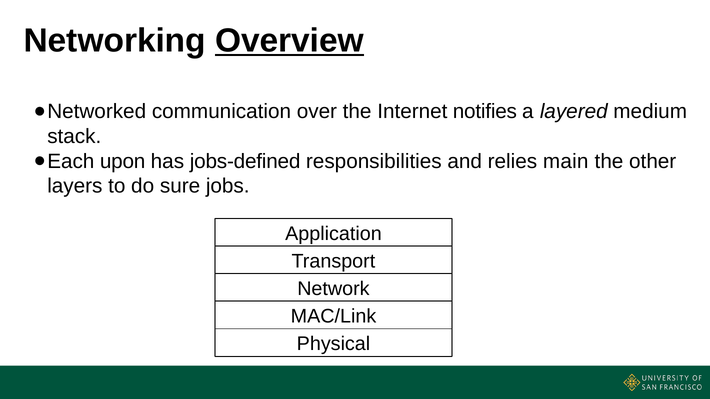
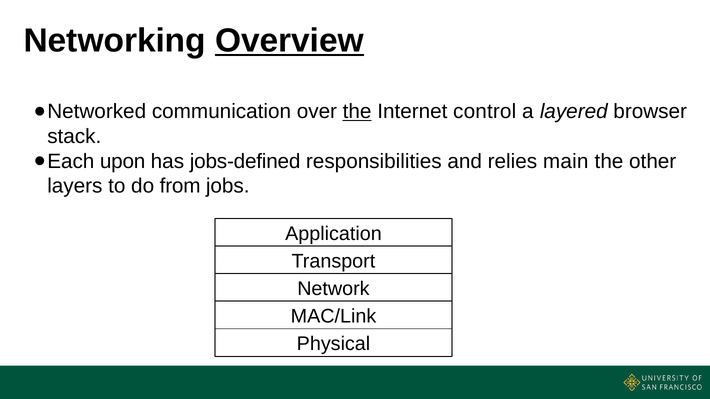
the underline: none -> present (357, 112)
notifies: notifies -> control (485, 112)
medium: medium -> browser (650, 112)
sure: sure -> from (180, 186)
